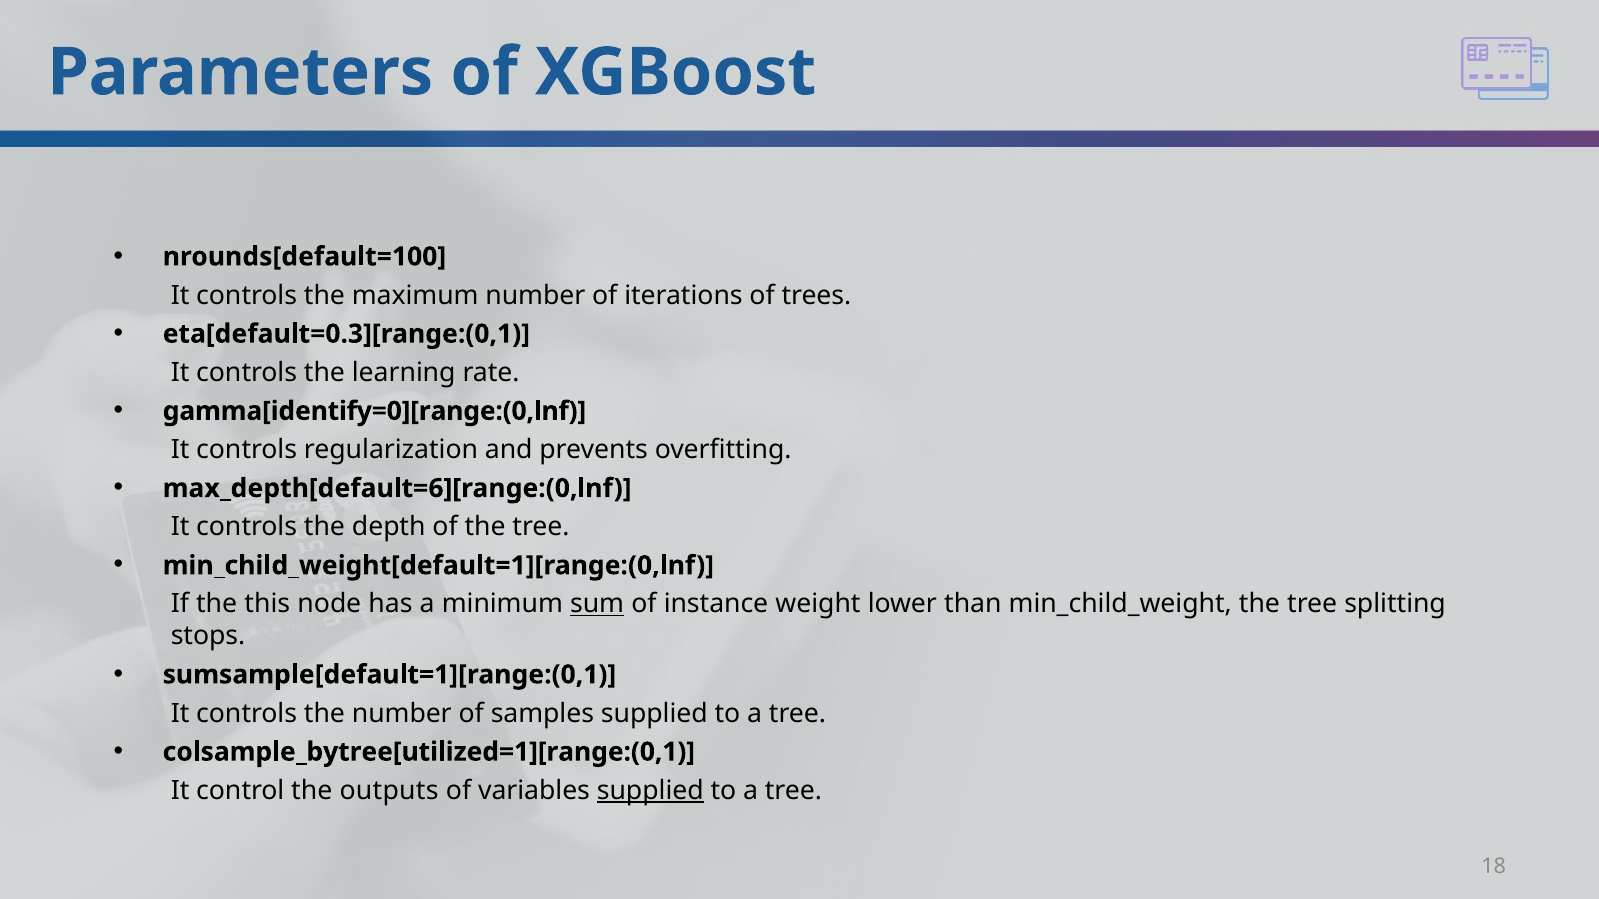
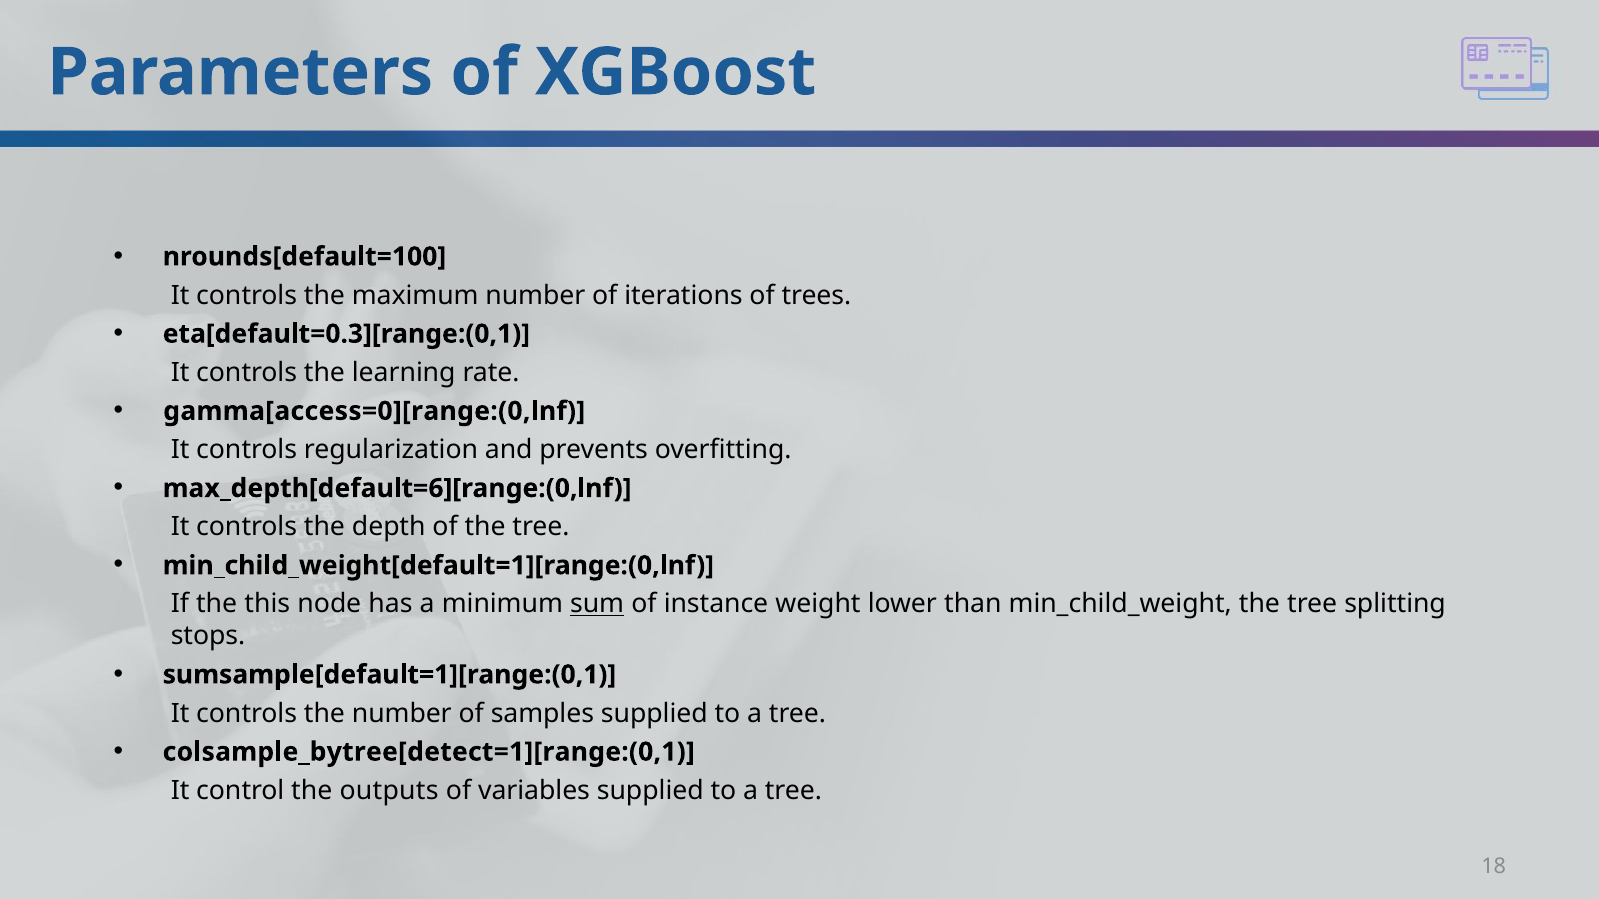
gamma[identify=0][range:(0,lnf: gamma[identify=0][range:(0,lnf -> gamma[access=0][range:(0,lnf (374, 411)
colsample_bytree[utilized=1][range:(0,1: colsample_bytree[utilized=1][range:(0,1 -> colsample_bytree[detect=1][range:(0,1 (429, 752)
supplied underline: present -> none (650, 791)
